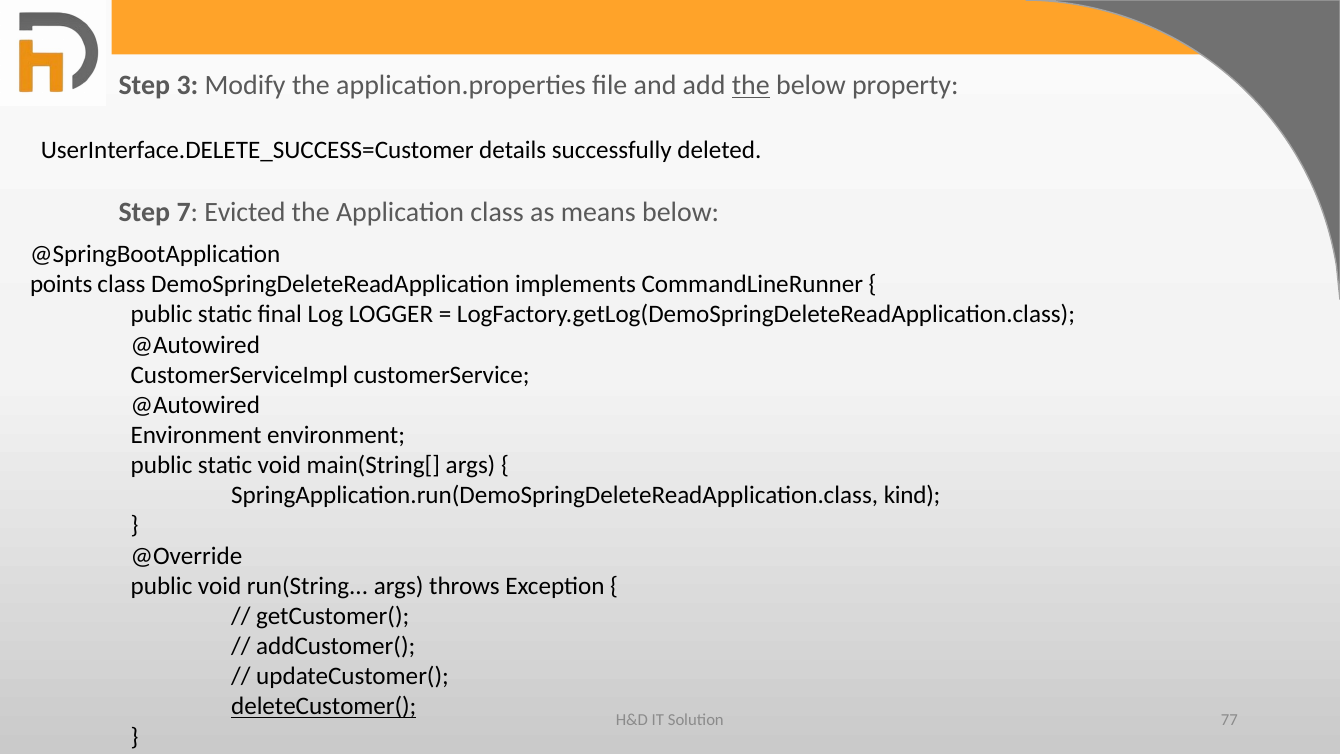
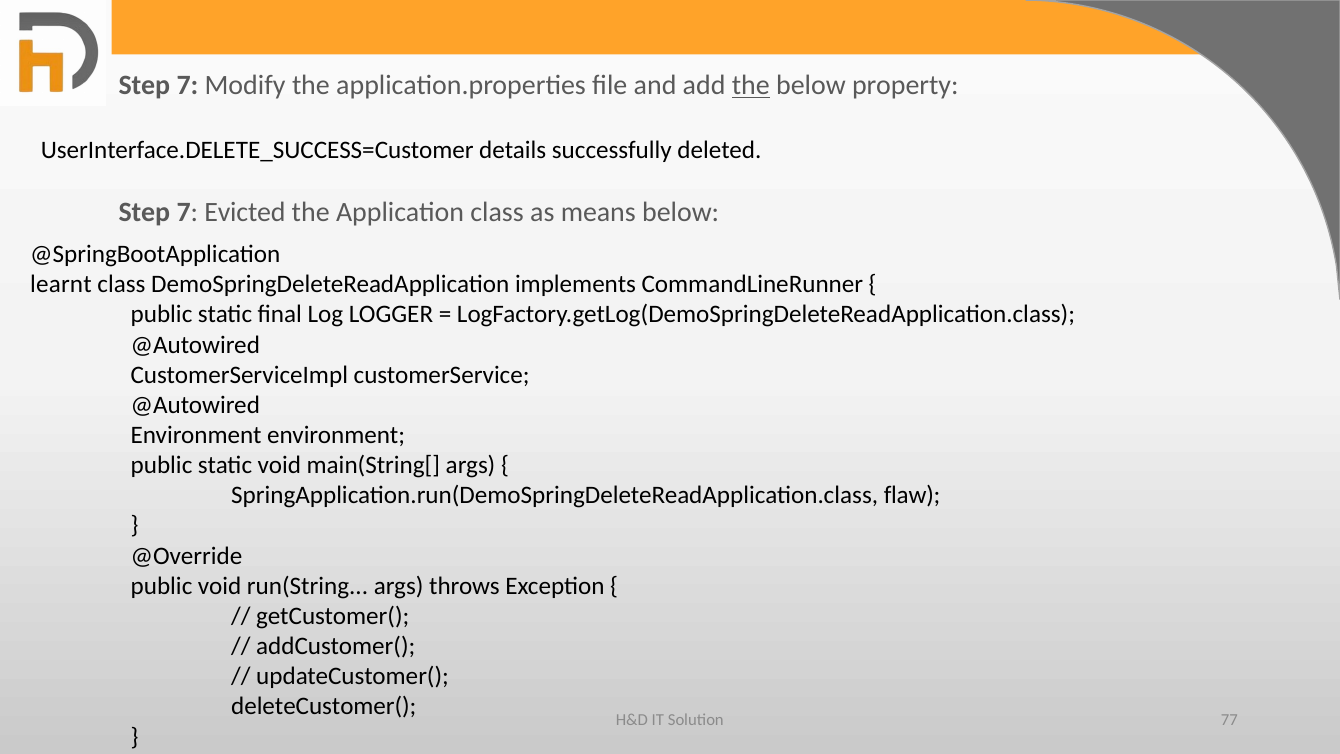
3: 3 -> 7 (187, 86)
points: points -> learnt (61, 284)
kind: kind -> flaw (912, 495)
deleteCustomer( underline: present -> none (324, 706)
